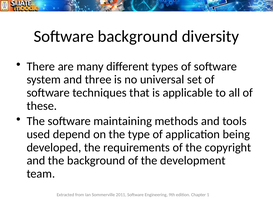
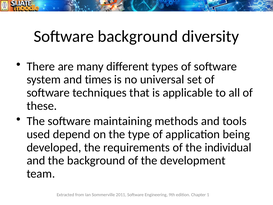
three: three -> times (98, 79)
copyright: copyright -> individual (228, 147)
